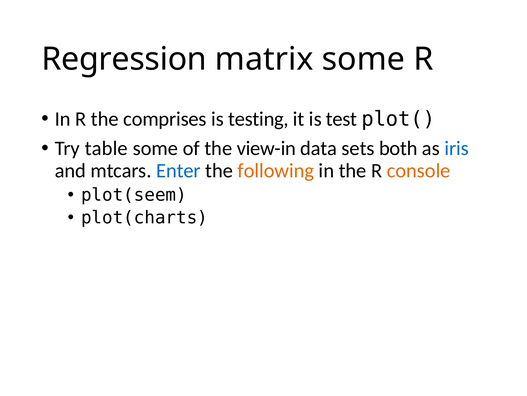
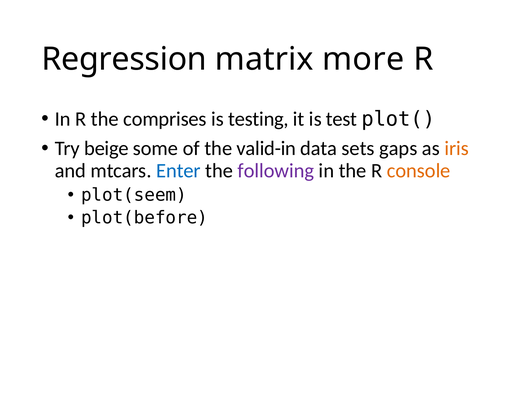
matrix some: some -> more (363, 59)
table: table -> beige (106, 148)
view-in: view-in -> valid-in (266, 148)
both: both -> gaps (398, 148)
iris colour: blue -> orange (457, 148)
following colour: orange -> purple (276, 170)
plot(charts: plot(charts -> plot(before (144, 217)
